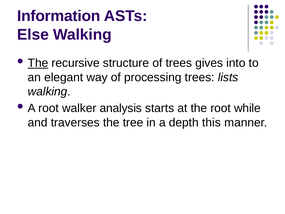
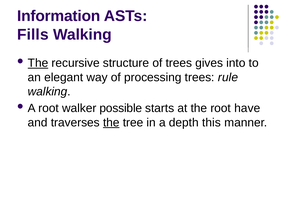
Else: Else -> Fills (33, 35)
lists: lists -> rule (228, 77)
analysis: analysis -> possible (121, 108)
while: while -> have (247, 108)
the underline: none -> present (111, 122)
